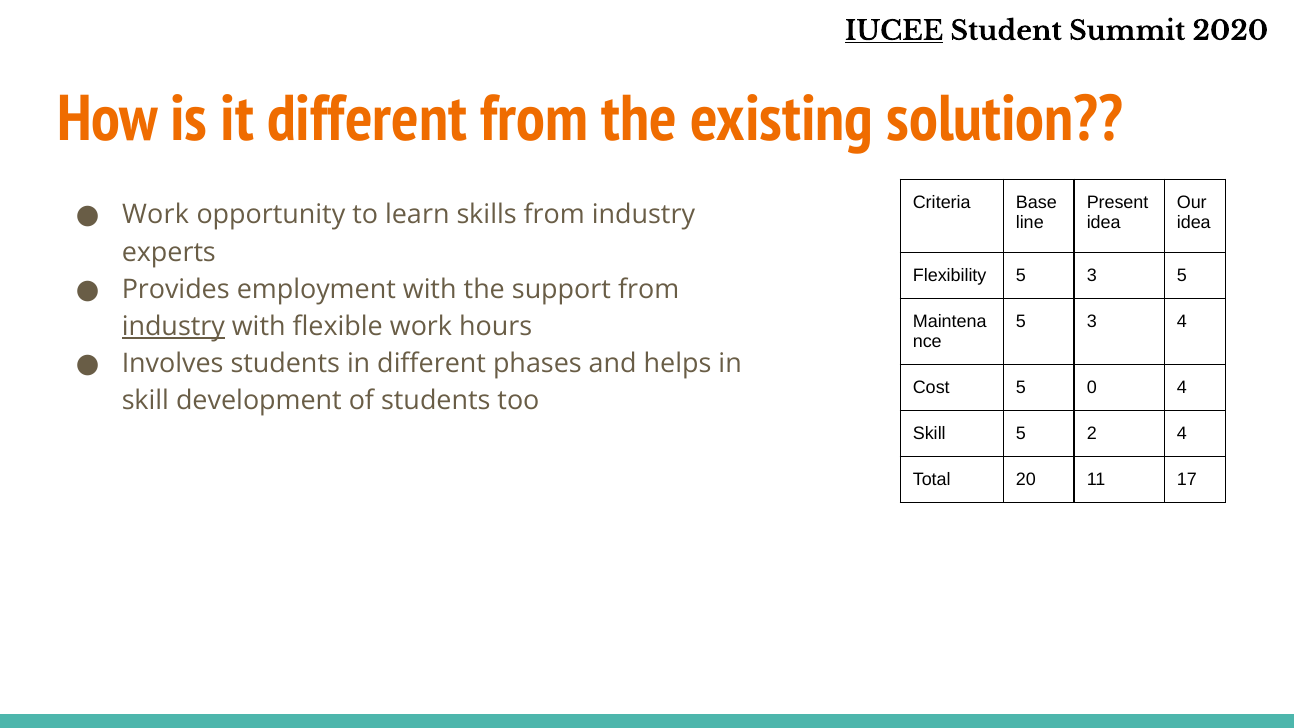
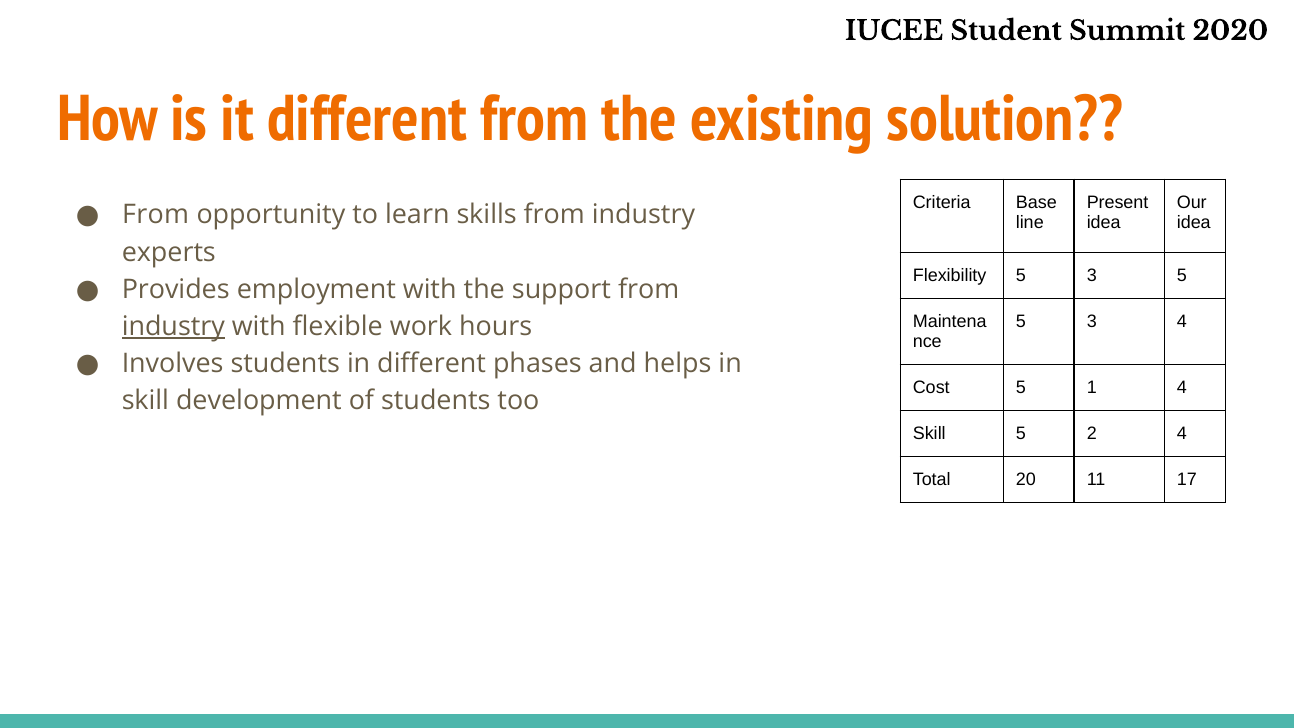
IUCEE underline: present -> none (894, 31)
Work: Work -> From (156, 215)
0: 0 -> 1 (1092, 388)
